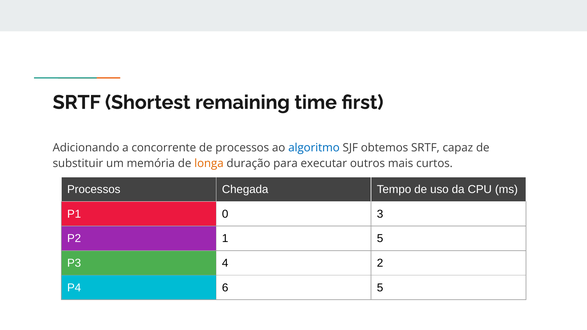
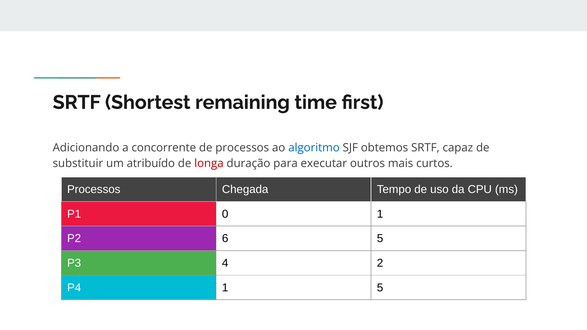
memória: memória -> atribuído (151, 163)
longa colour: orange -> red (209, 163)
0 3: 3 -> 1 (380, 214)
1: 1 -> 6 (225, 239)
P4 6: 6 -> 1 (225, 288)
